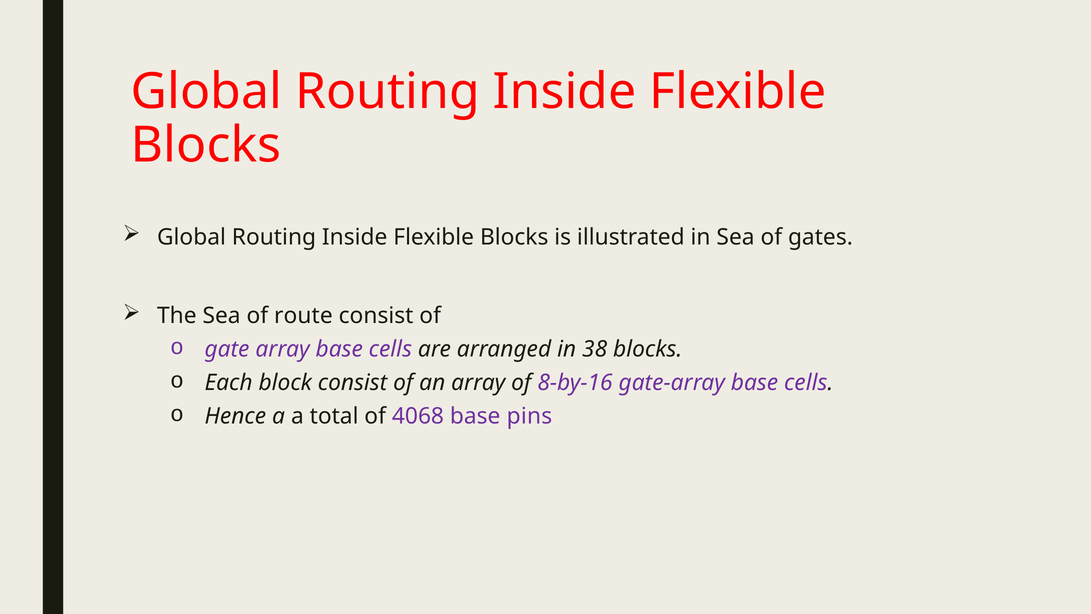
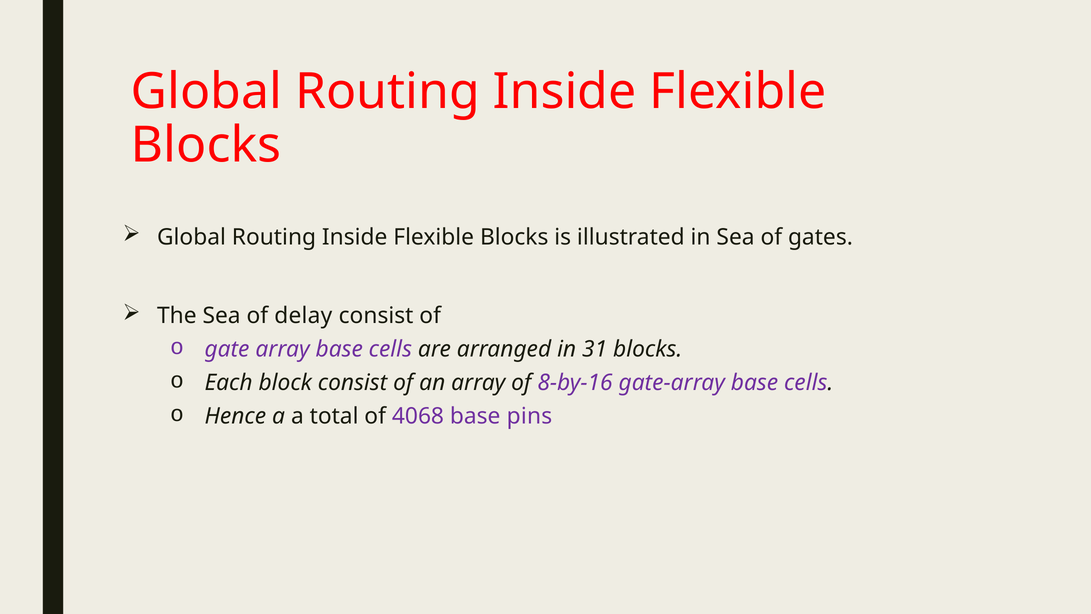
route: route -> delay (303, 315)
38: 38 -> 31 (595, 349)
